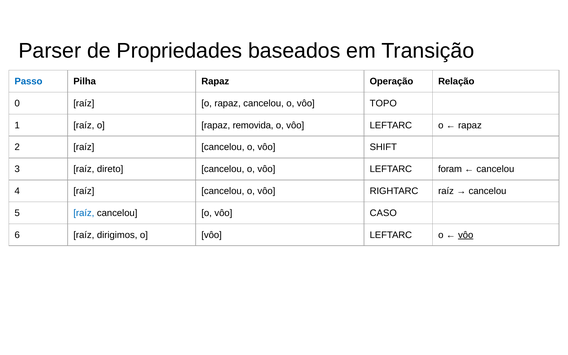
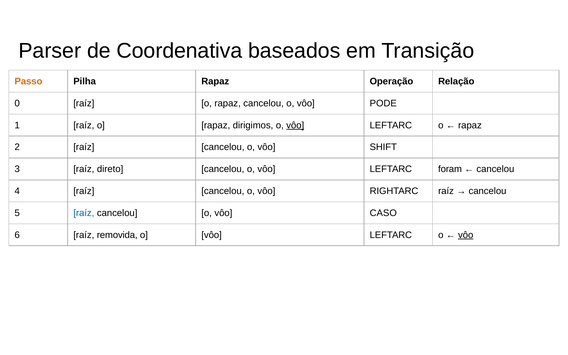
Propriedades: Propriedades -> Coordenativa (179, 51)
Passo colour: blue -> orange (28, 81)
TOPO: TOPO -> PODE (383, 103)
removida: removida -> dirigimos (253, 125)
vôo underline: none -> present (295, 125)
dirigimos: dirigimos -> removida (117, 235)
